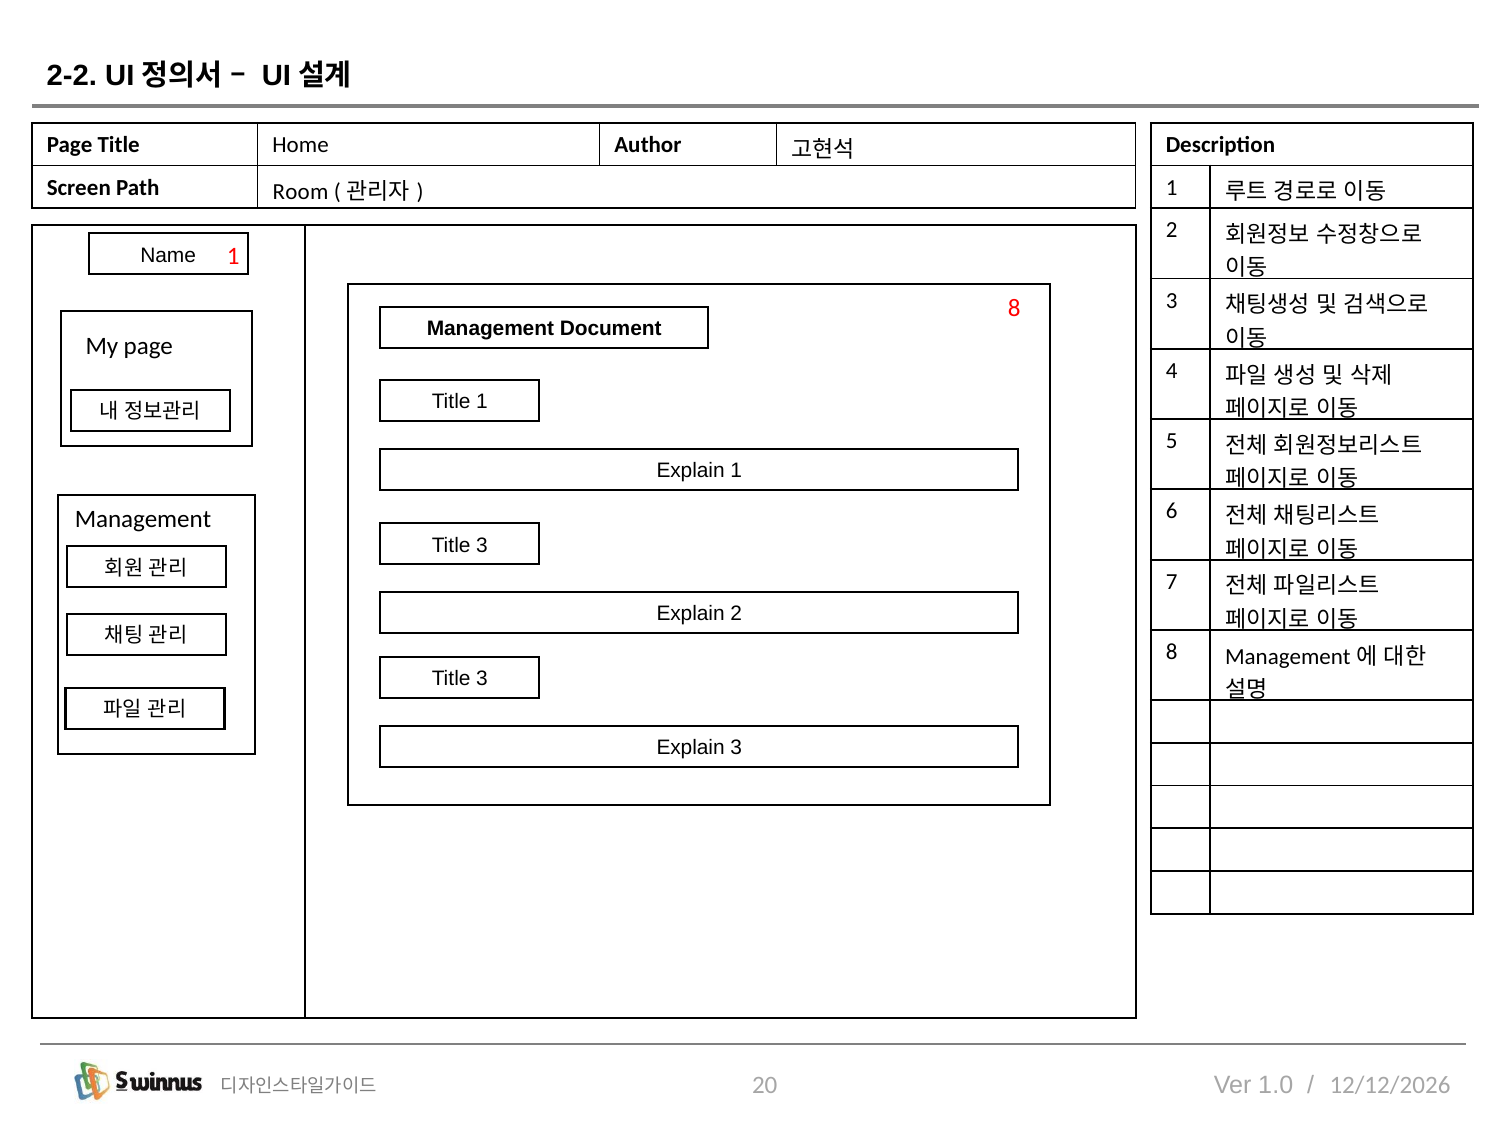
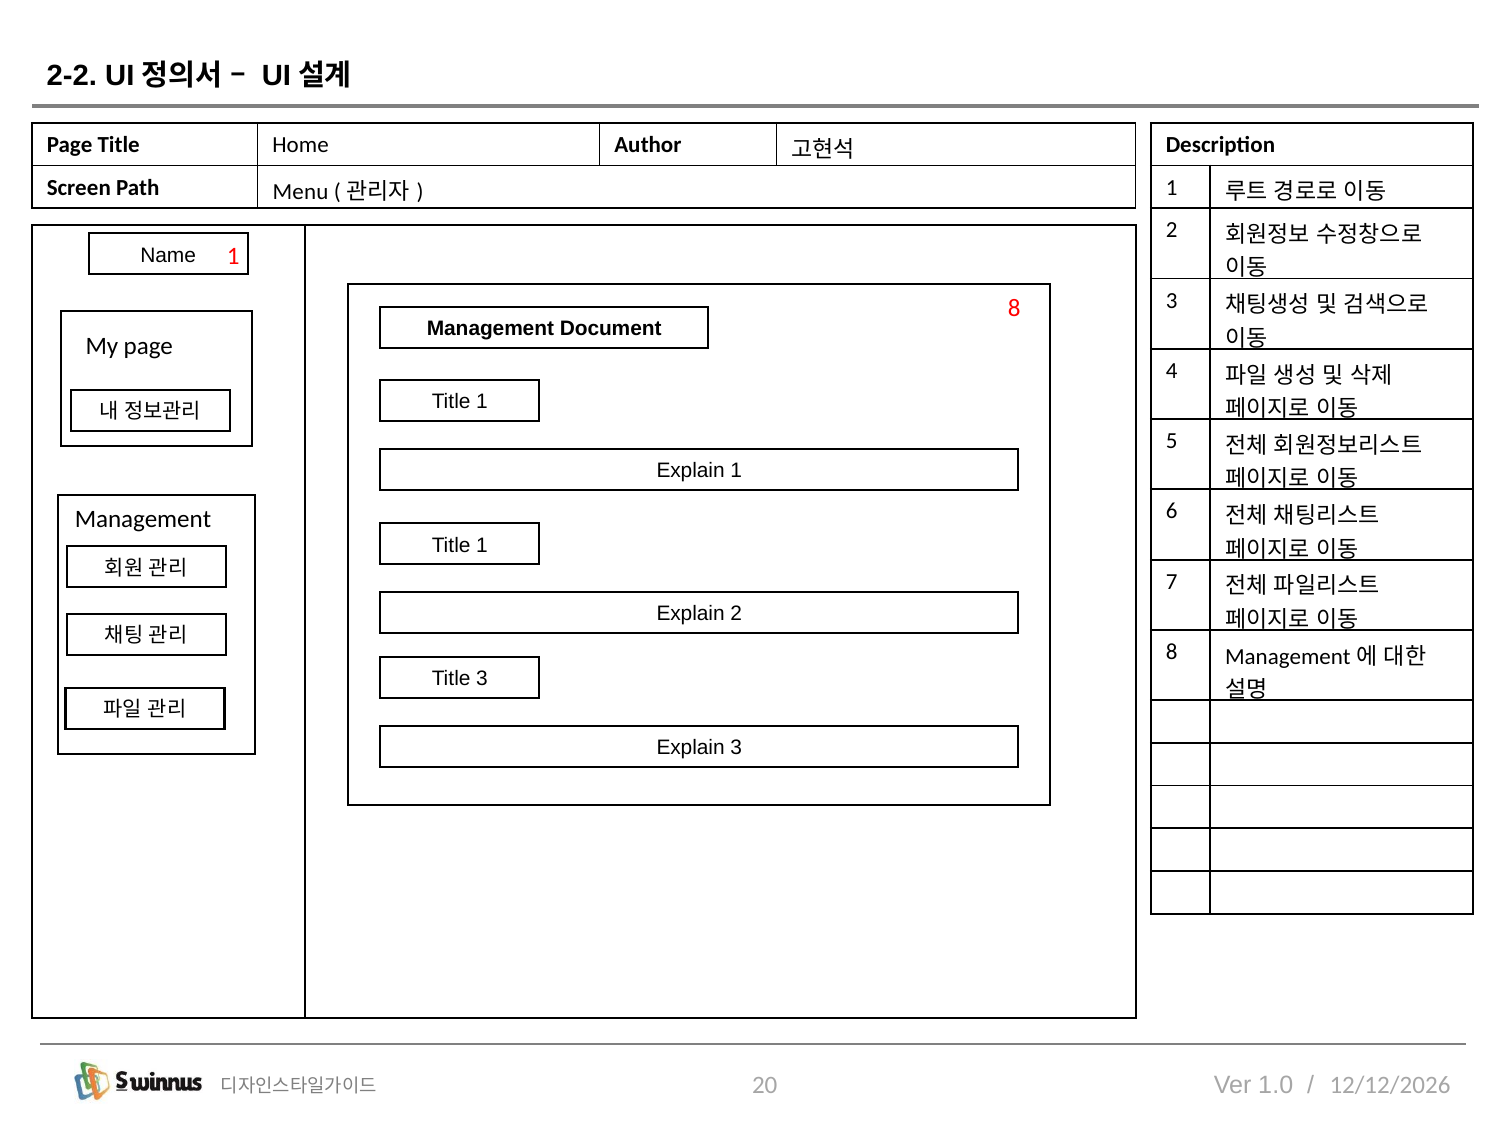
Room: Room -> Menu (300, 192)
3: 3 -> 1 (482, 546)
